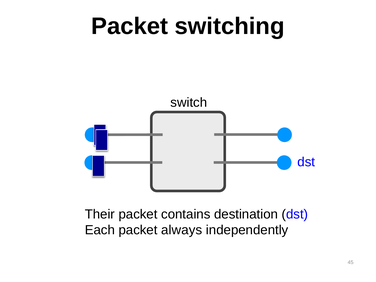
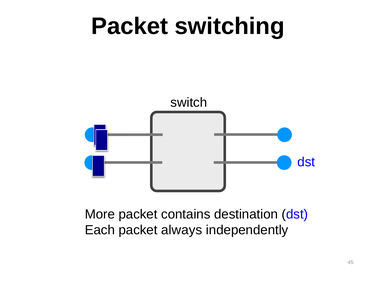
Their: Their -> More (100, 214)
